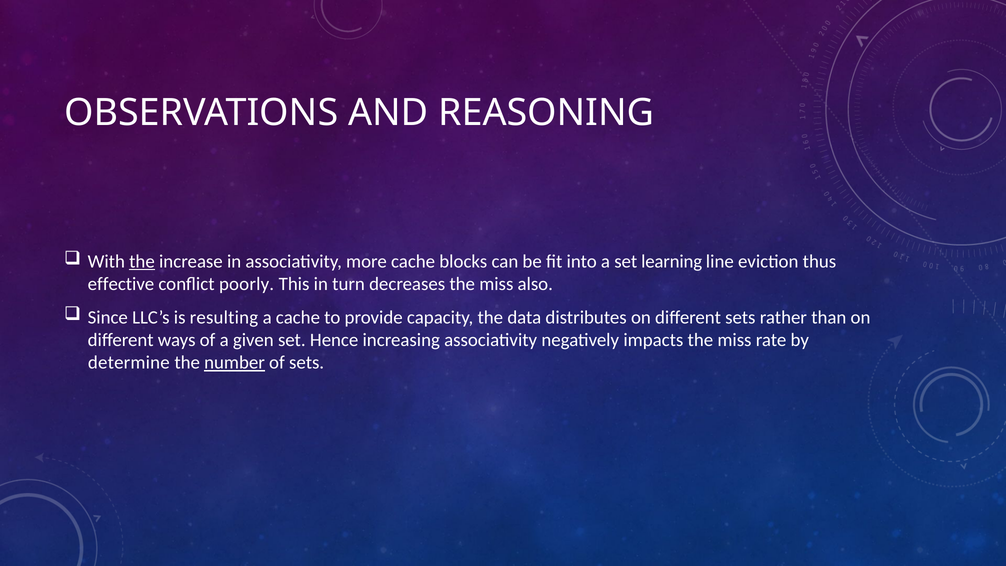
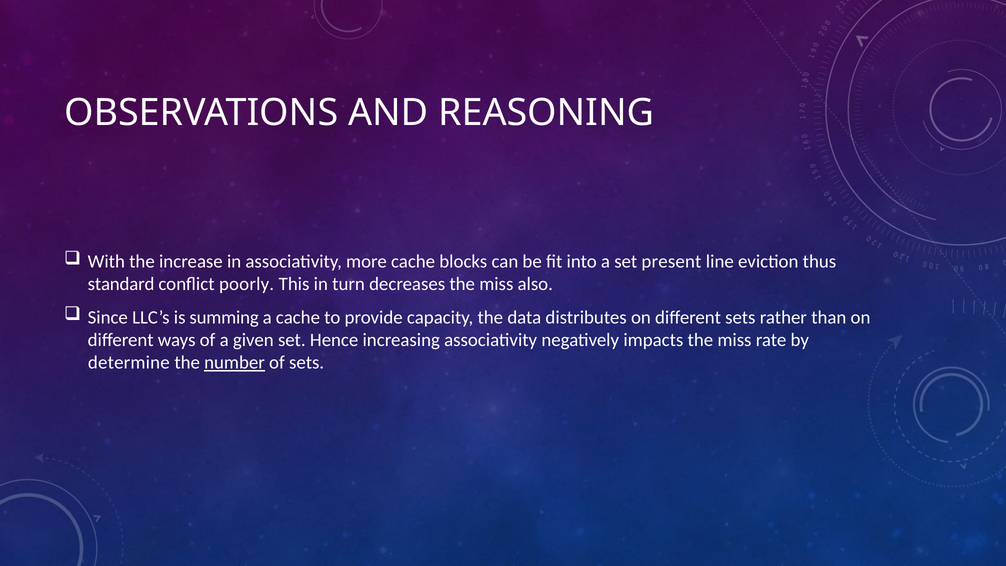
the underline: present -> none (142, 262)
learning: learning -> present (671, 262)
effective: effective -> standard (121, 284)
resulting: resulting -> summing (224, 317)
